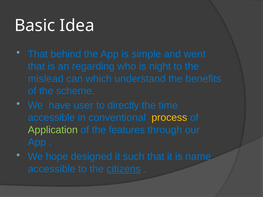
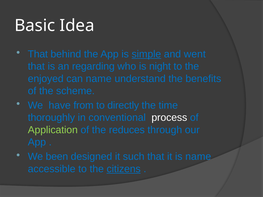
simple underline: none -> present (146, 54)
mislead: mislead -> enjoyed (46, 79)
can which: which -> name (99, 79)
user: user -> from (84, 105)
accessible: accessible -> thoroughly (51, 118)
process colour: yellow -> white (169, 118)
features: features -> reduces (127, 130)
hope: hope -> been (57, 157)
